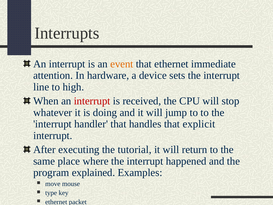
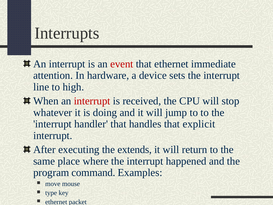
event colour: orange -> red (122, 64)
tutorial: tutorial -> extends (135, 149)
explained: explained -> command (93, 172)
